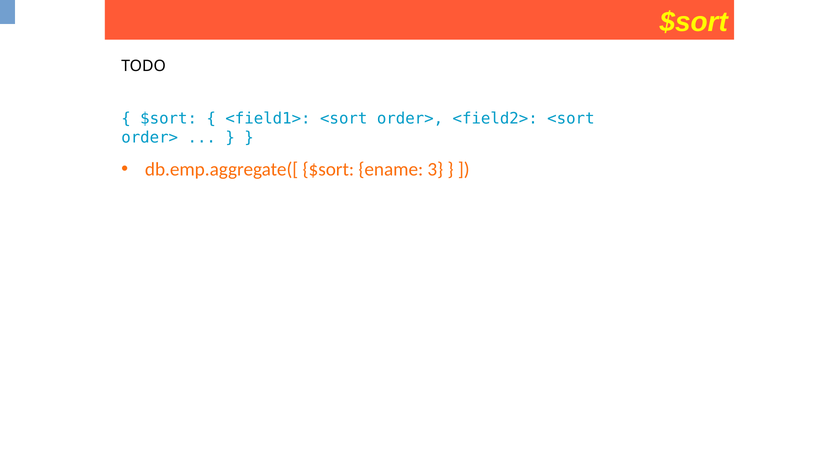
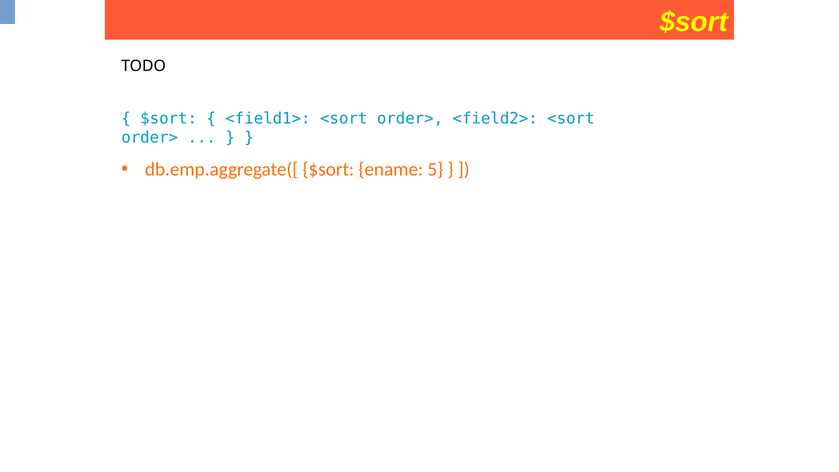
3: 3 -> 5 (435, 170)
